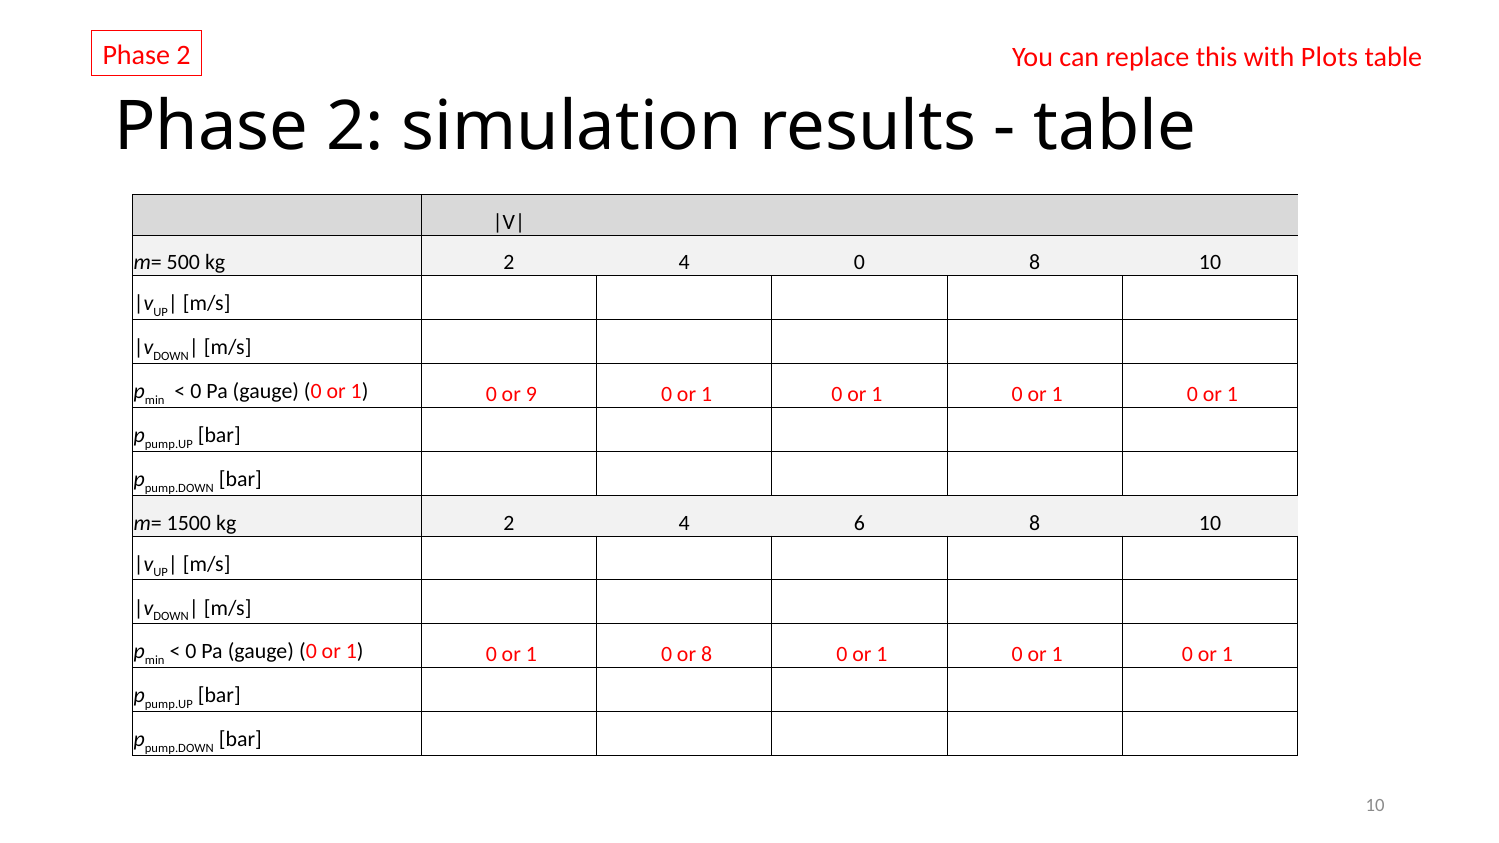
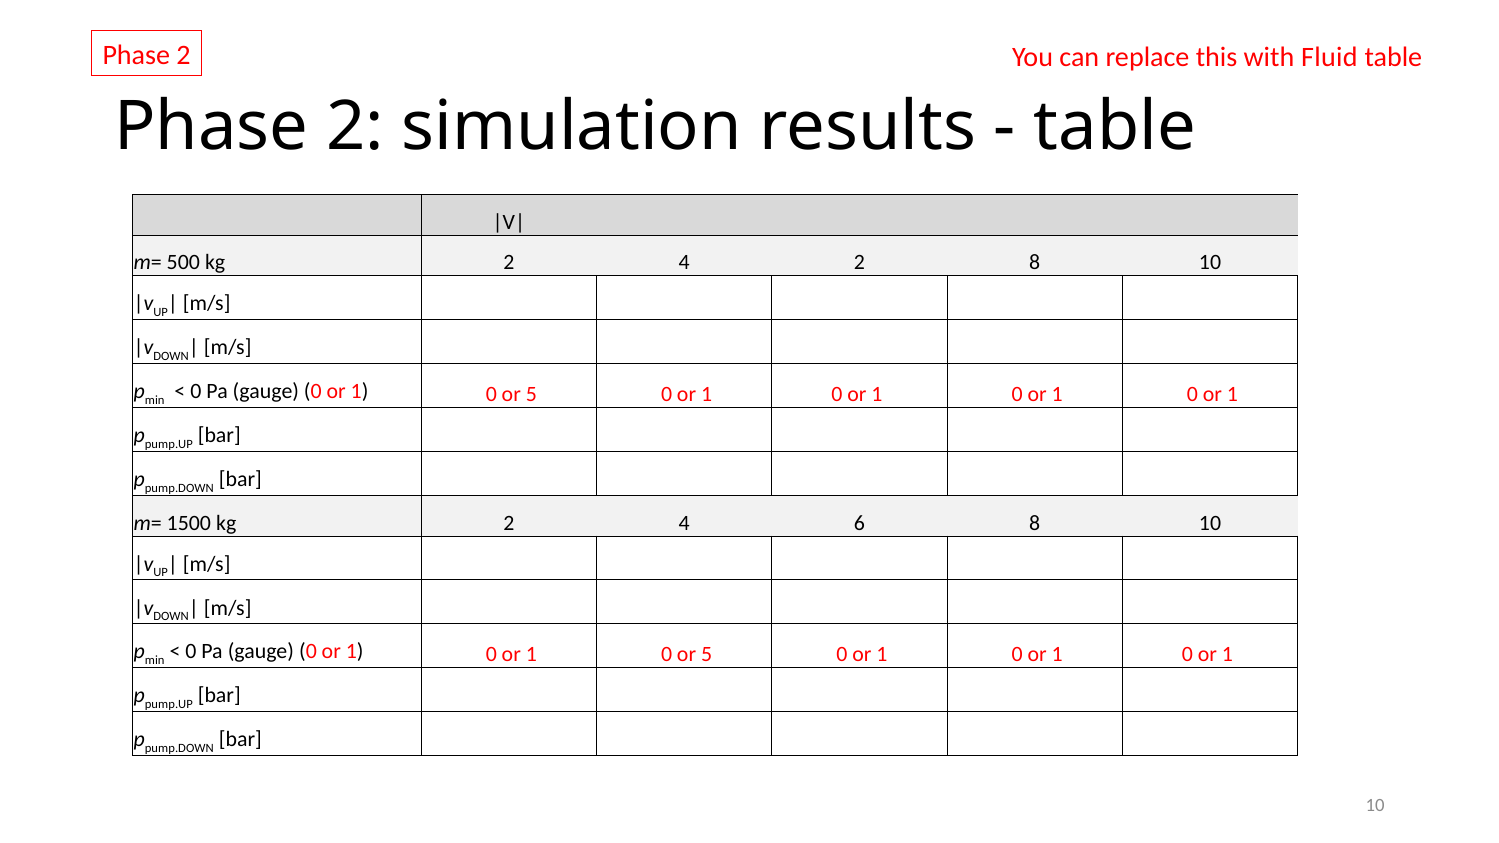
Plots: Plots -> Fluid (1329, 57)
4 0: 0 -> 2 (859, 263)
9: 9 -> 5 (531, 395)
8: 8 -> 5 (707, 655)
